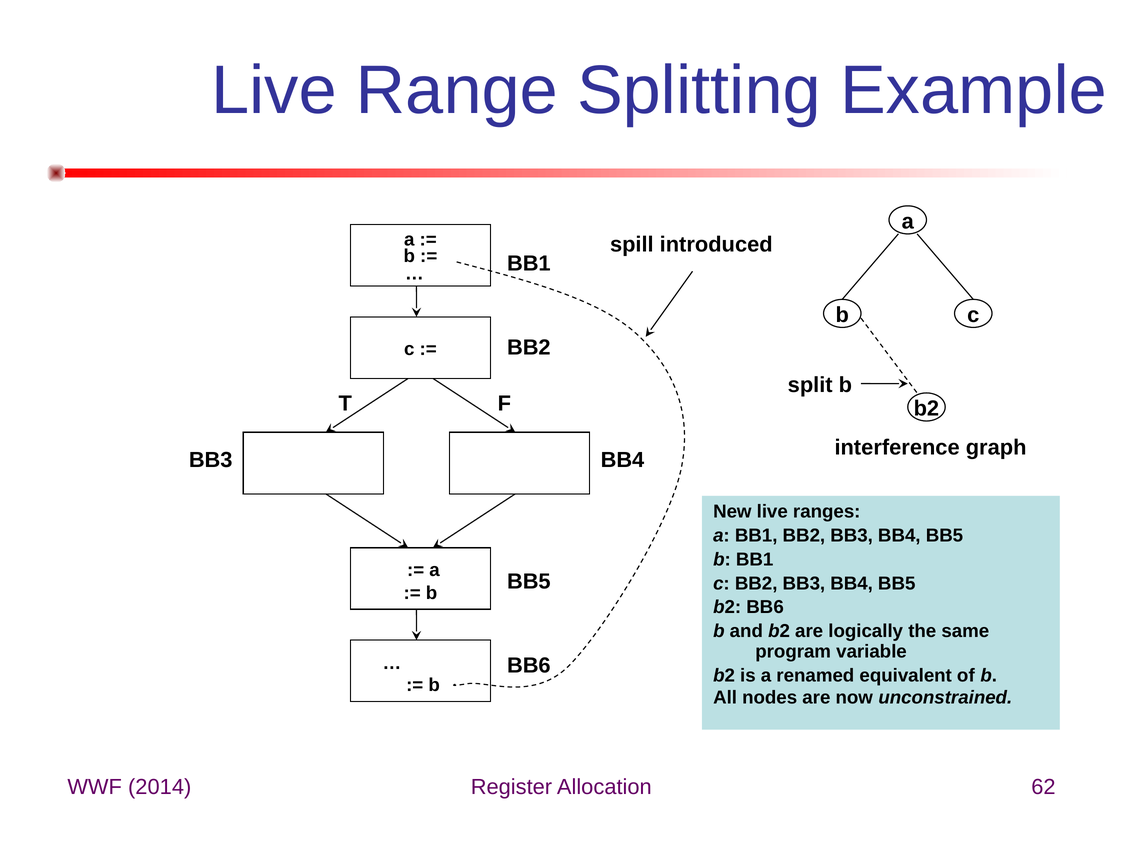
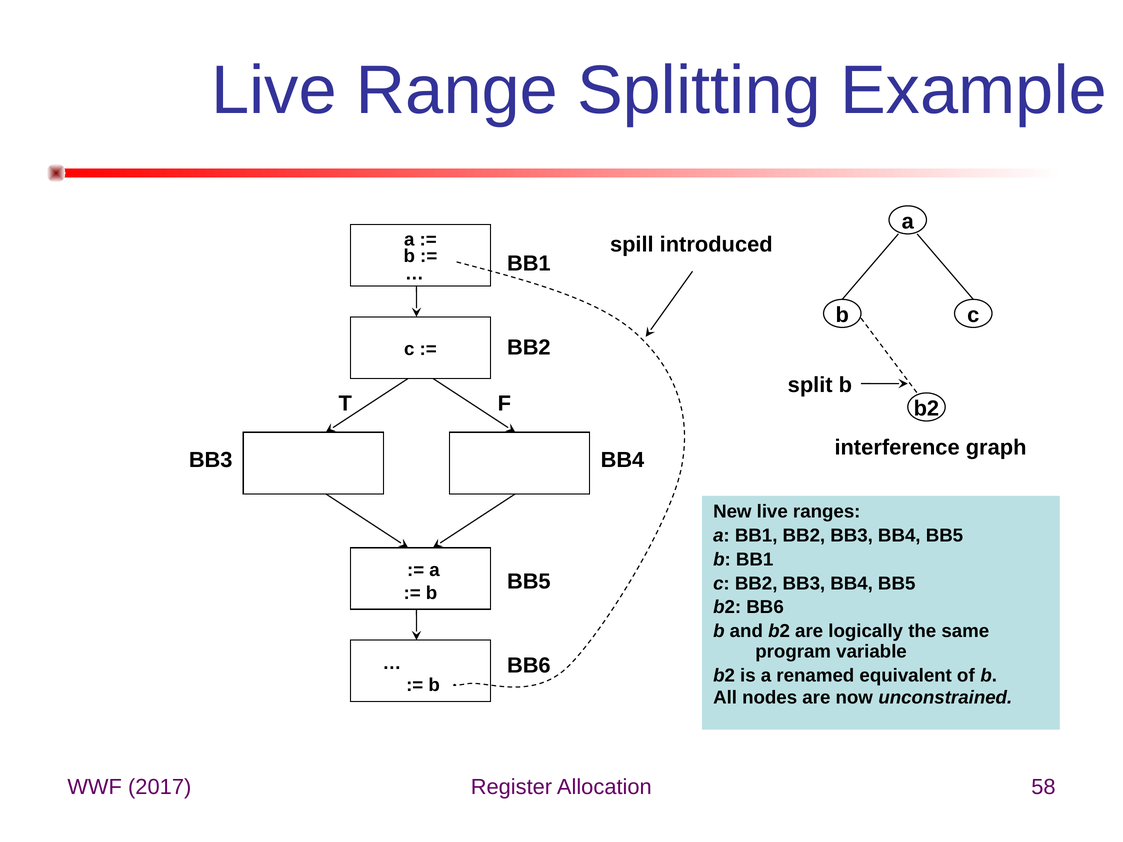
2014: 2014 -> 2017 (160, 787)
62: 62 -> 58 (1043, 787)
